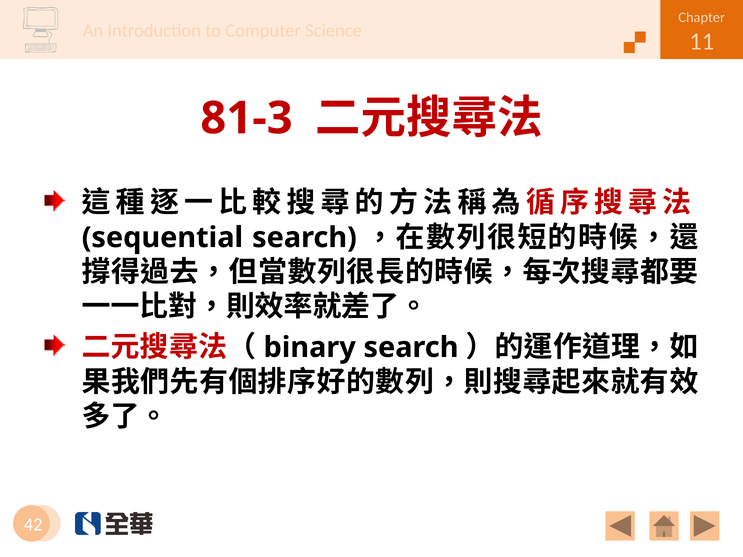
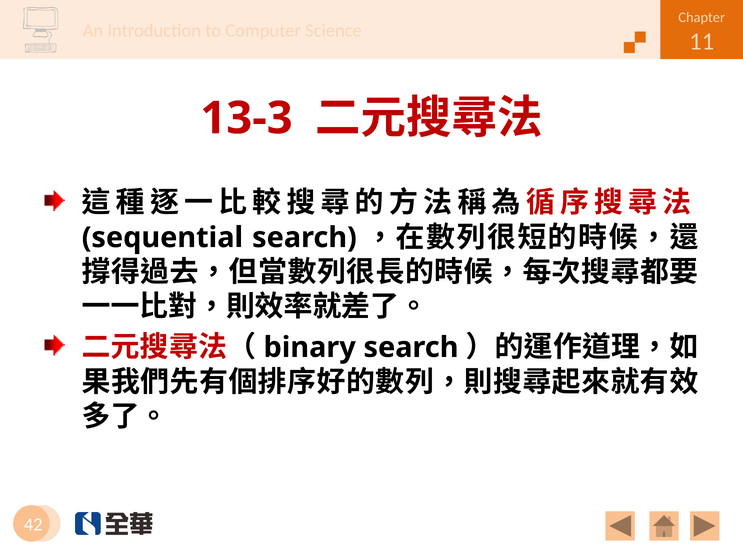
81-3: 81-3 -> 13-3 (247, 118)
